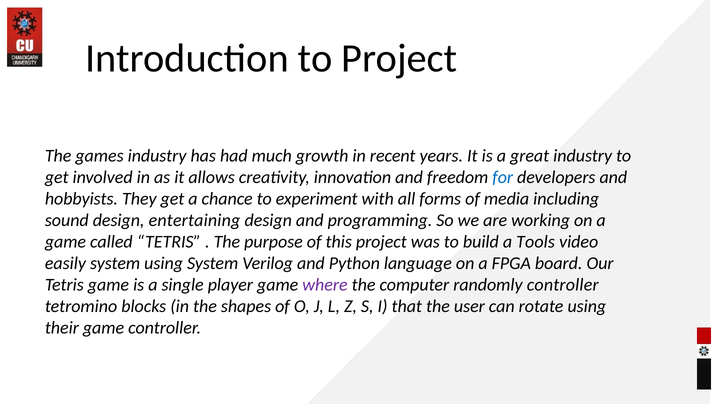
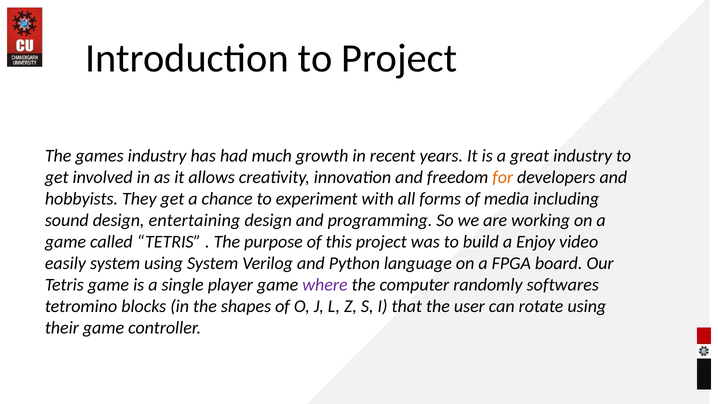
for colour: blue -> orange (503, 177)
Tools: Tools -> Enjoy (536, 242)
randomly controller: controller -> softwares (563, 285)
